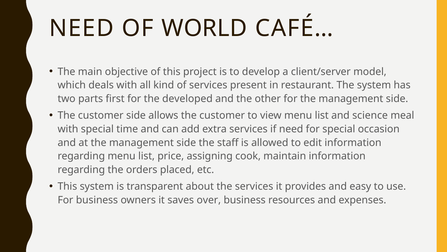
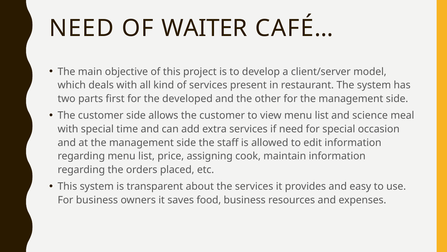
WORLD: WORLD -> WAITER (204, 28)
over: over -> food (209, 200)
